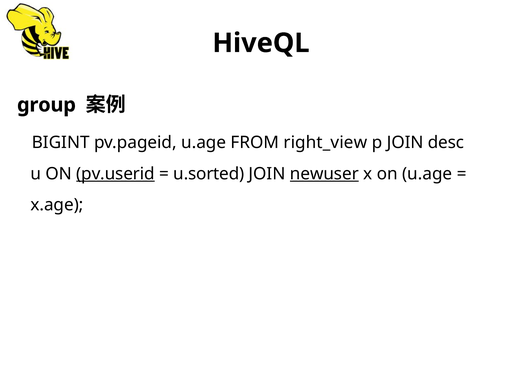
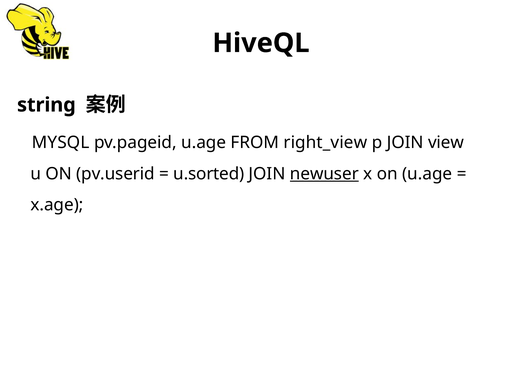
group: group -> string (46, 105)
BIGINT: BIGINT -> MYSQL (61, 142)
desc: desc -> view (446, 142)
pv.userid underline: present -> none (116, 174)
